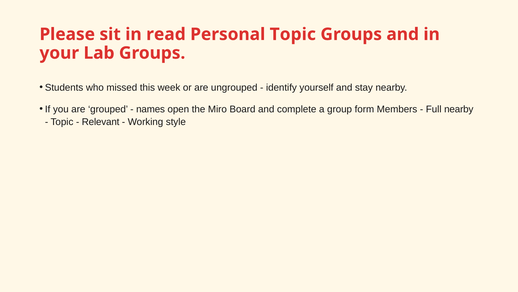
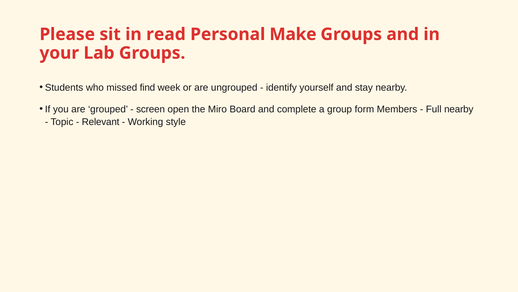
Personal Topic: Topic -> Make (293, 34)
this: this -> find (147, 87)
names: names -> screen (151, 109)
